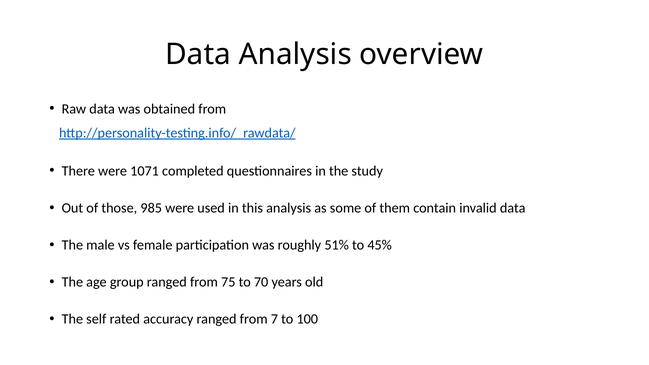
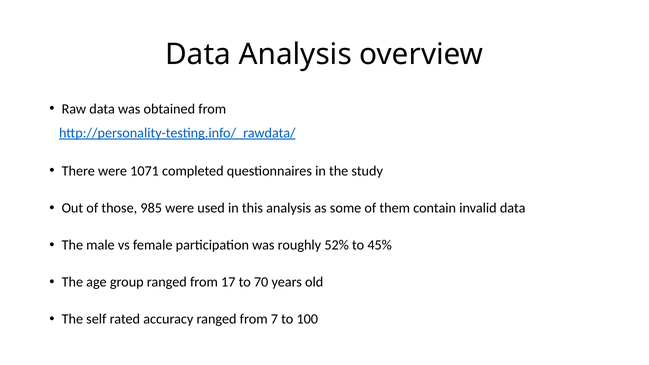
51%: 51% -> 52% (337, 245)
75: 75 -> 17 (228, 282)
